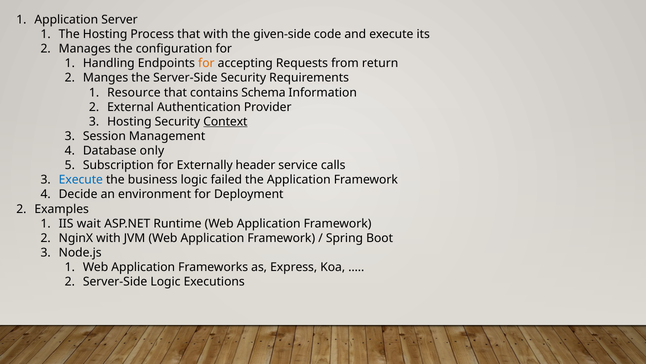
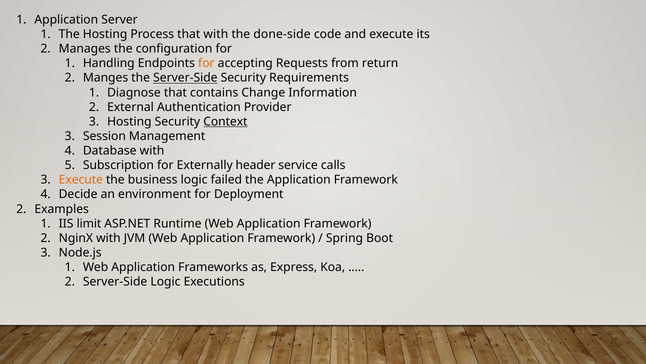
given-side: given-side -> done-side (282, 34)
Server-Side underline: none -> present (185, 78)
Resource: Resource -> Diagnose (134, 92)
Schema: Schema -> Change (263, 92)
Database only: only -> with (152, 151)
Execute colour: blue -> orange (81, 180)
wait: wait -> limit (89, 223)
